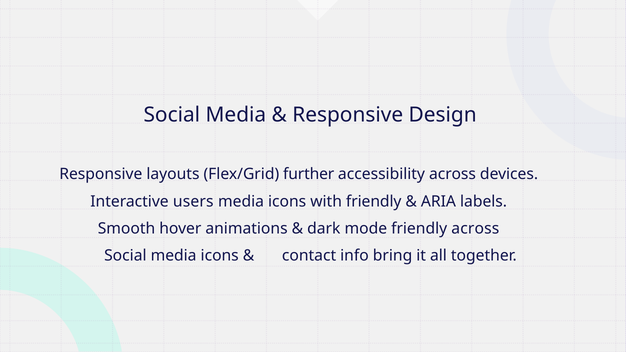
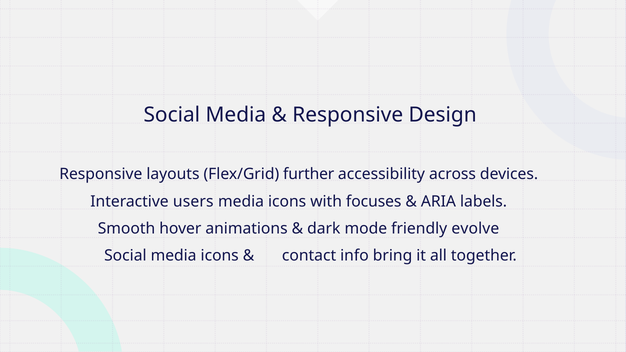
with friendly: friendly -> focuses (374, 202)
friendly across: across -> evolve (475, 229)
